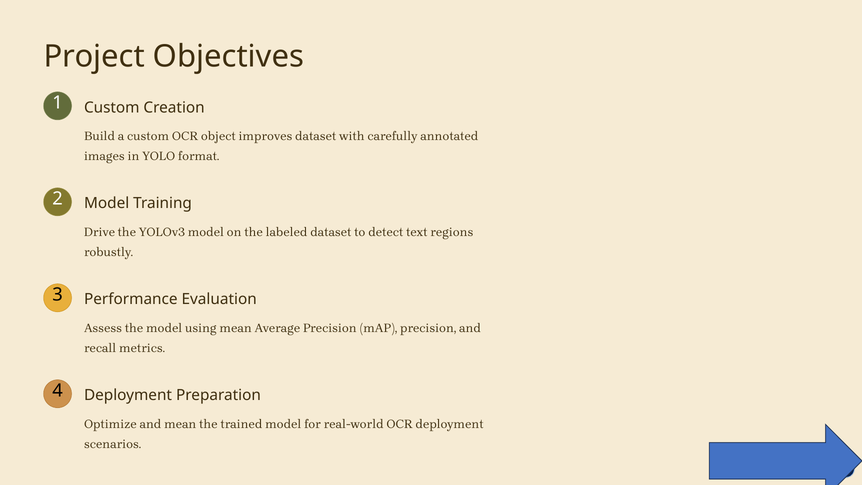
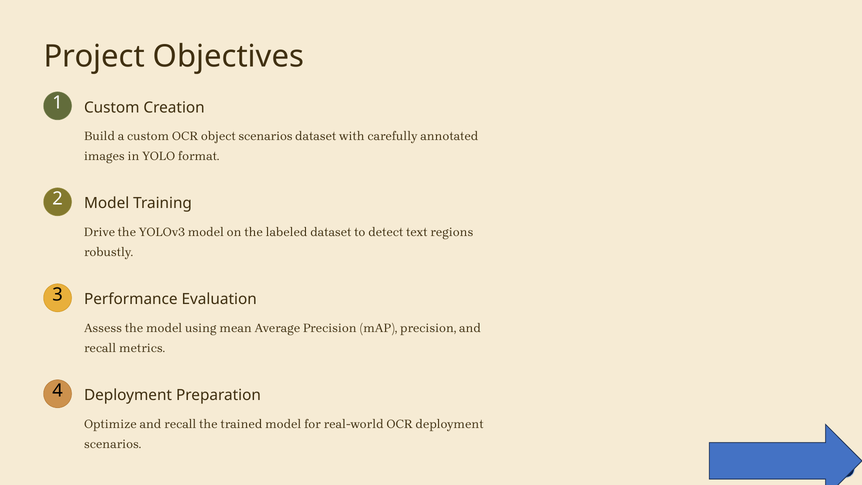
object improves: improves -> scenarios (266, 136)
Optimize and mean: mean -> recall (180, 424)
